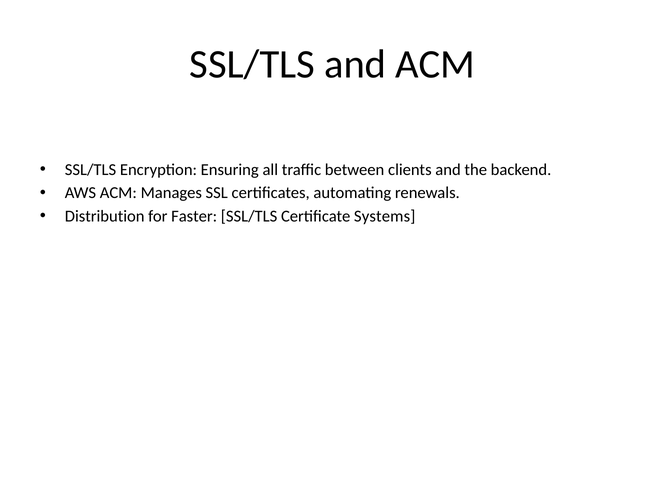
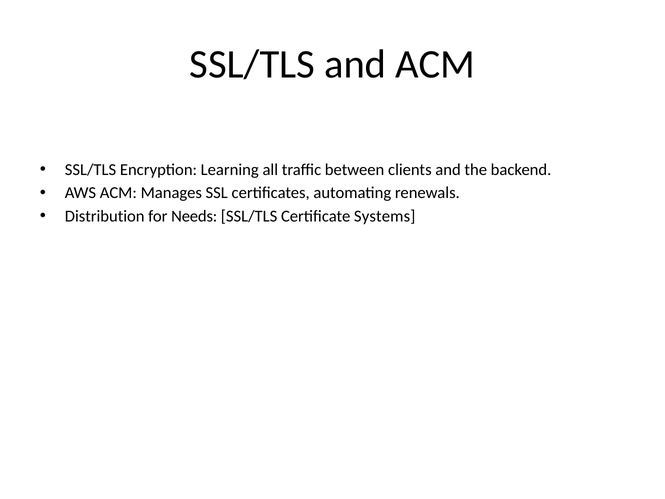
Ensuring: Ensuring -> Learning (230, 170)
Faster: Faster -> Needs (194, 216)
